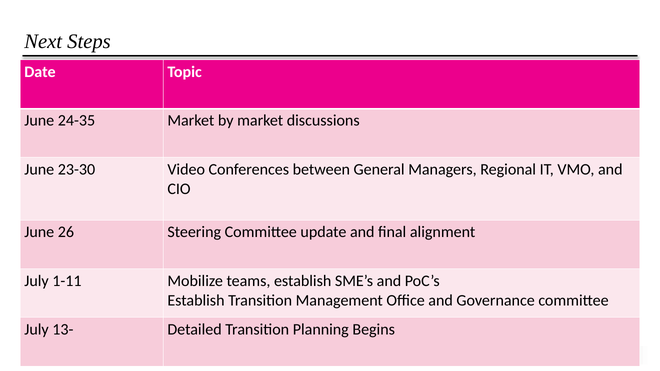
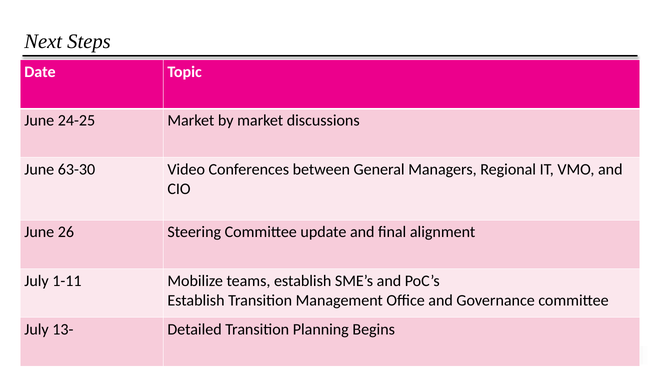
24-35: 24-35 -> 24-25 (76, 121)
23-30: 23-30 -> 63-30 (76, 169)
